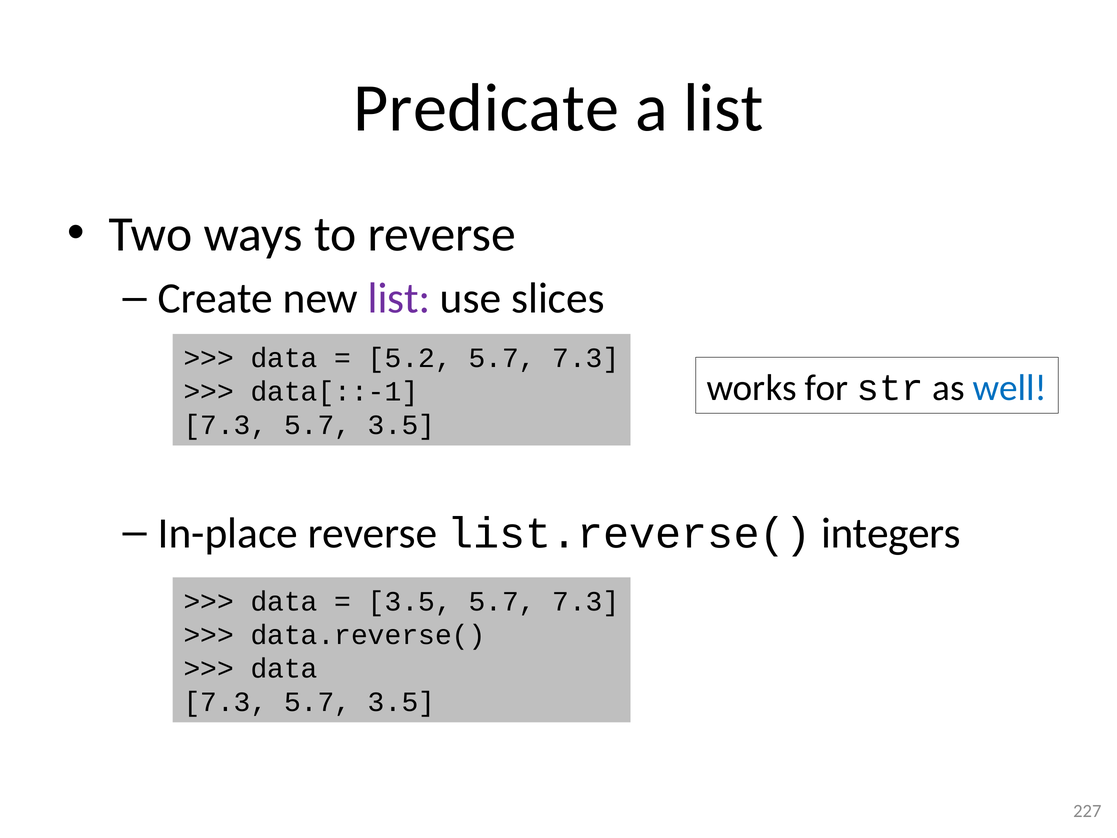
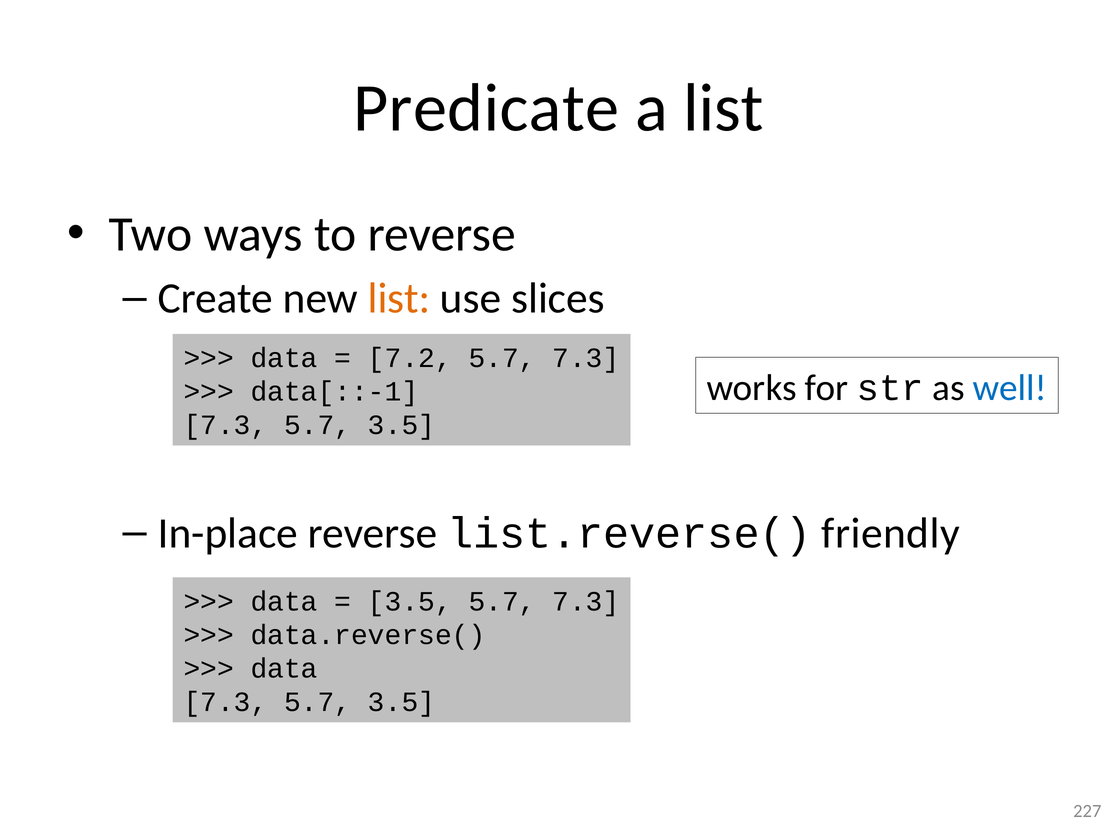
list colour: purple -> orange (399, 298)
5.2: 5.2 -> 7.2 (410, 358)
integers: integers -> friendly (891, 533)
